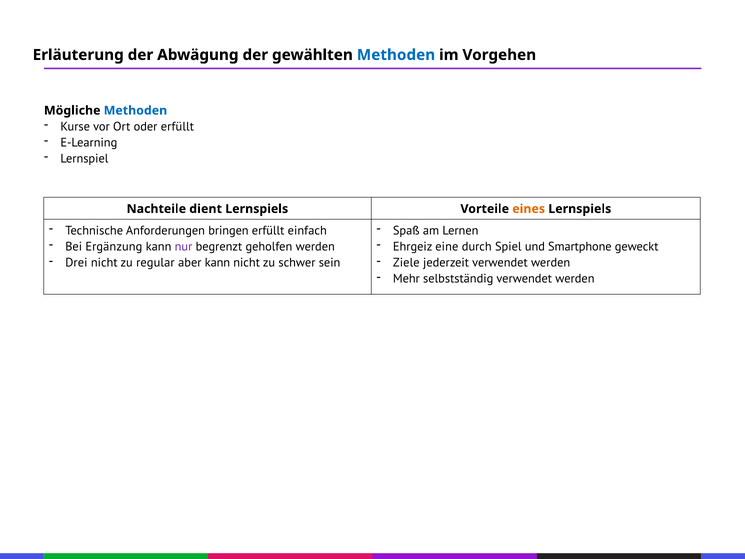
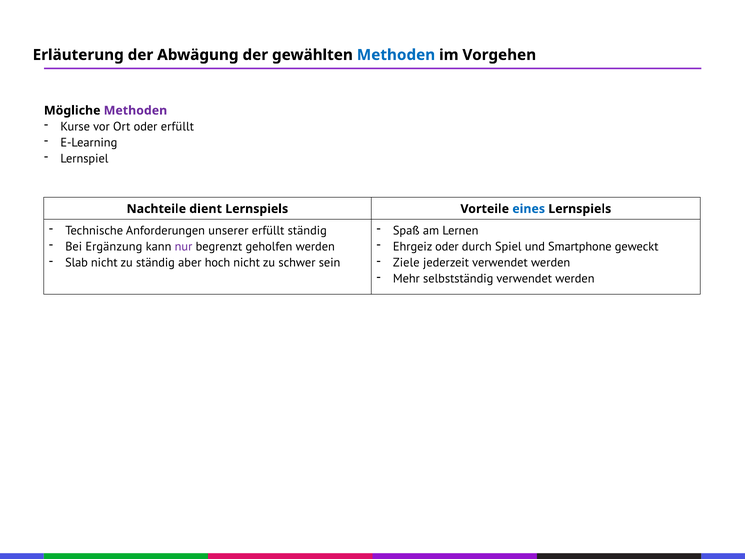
Methoden colour: blue -> purple (135, 110)
eines colour: orange -> blue (529, 209)
bringen: bringen -> unserer (228, 230)
erfüllt einfach: einfach -> ständig (307, 230)
Ehrgeiz eine: eine -> oder (447, 246)
Drei: Drei -> Slab (77, 263)
zu regular: regular -> ständig (155, 263)
aber kann: kann -> hoch (217, 263)
